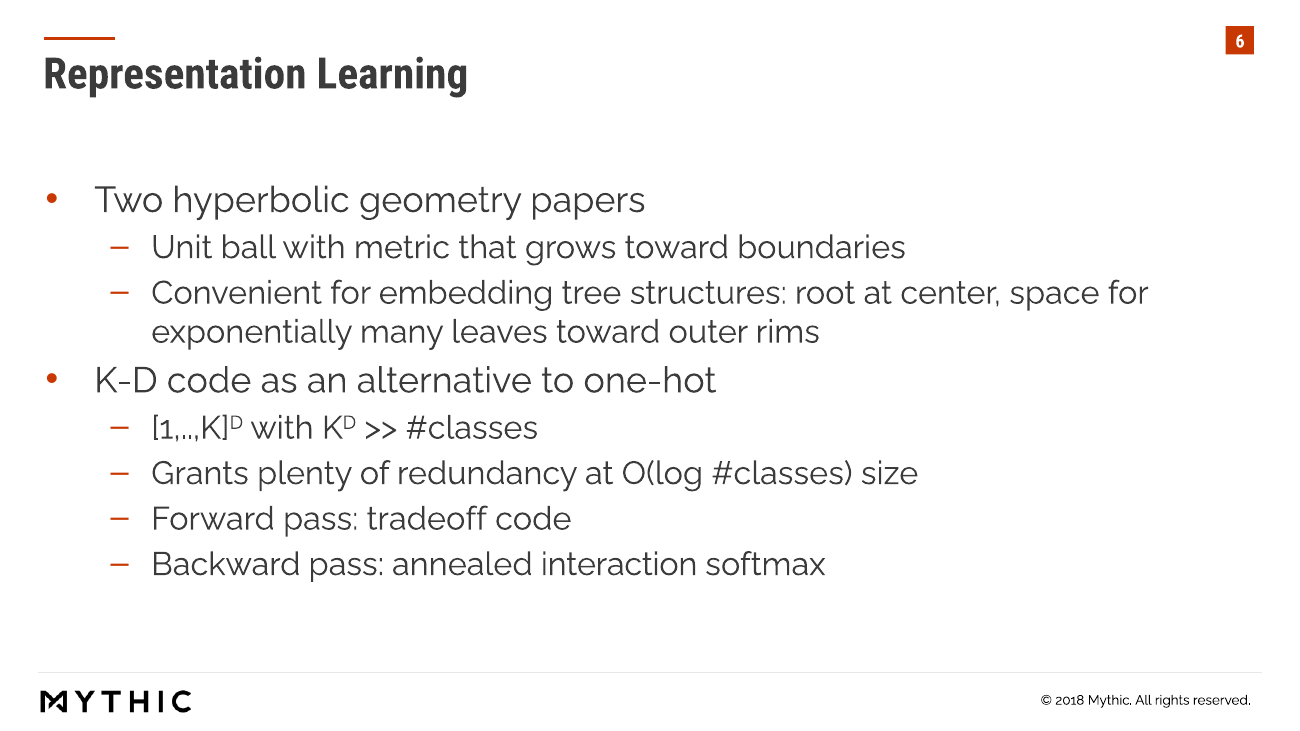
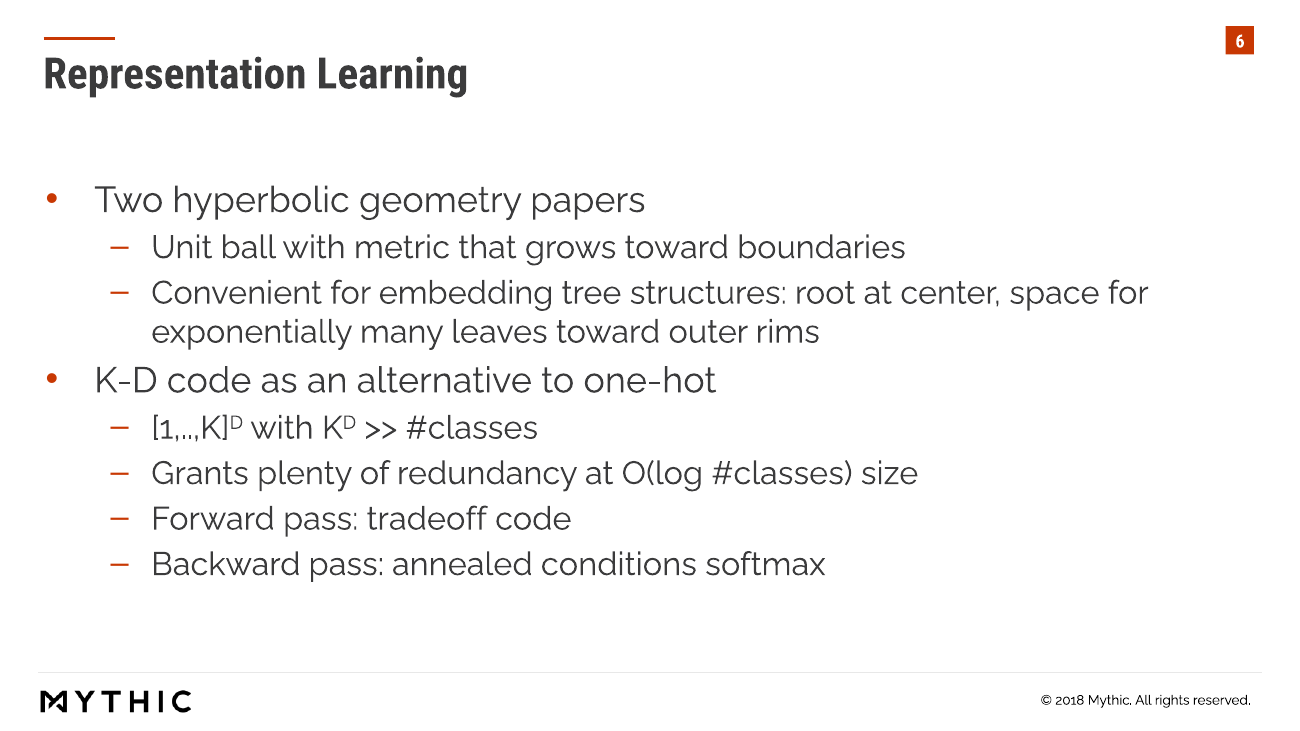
interaction: interaction -> conditions (619, 565)
